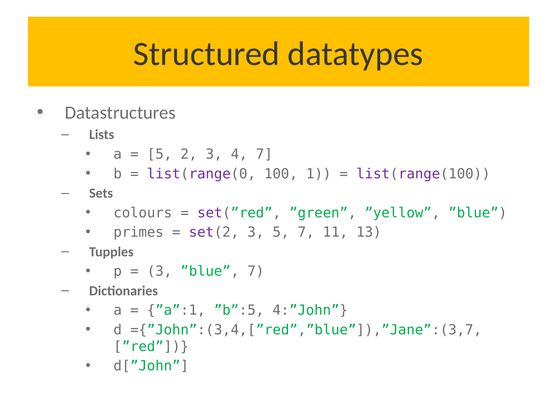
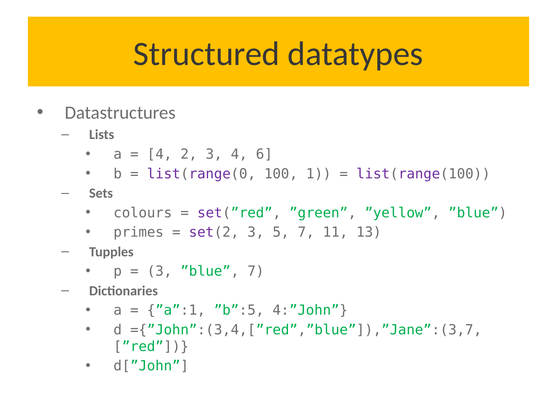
5: 5 -> 4 (160, 154)
4 7: 7 -> 6 (264, 154)
